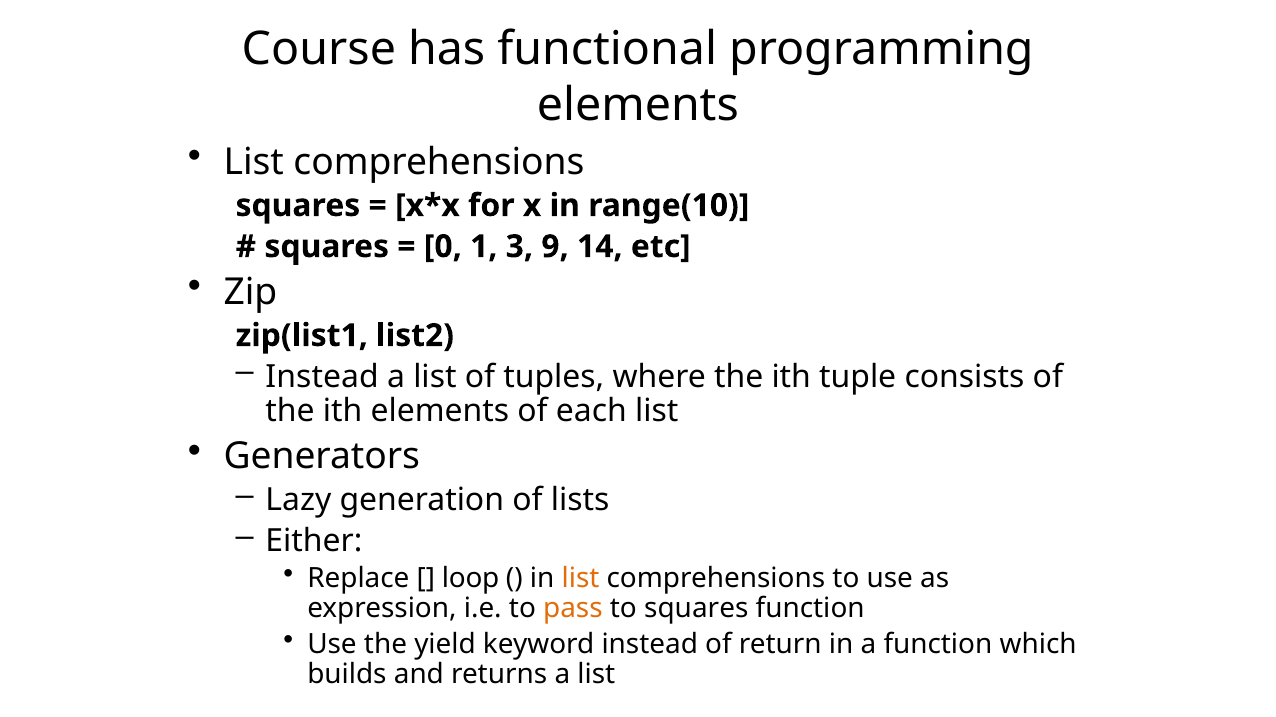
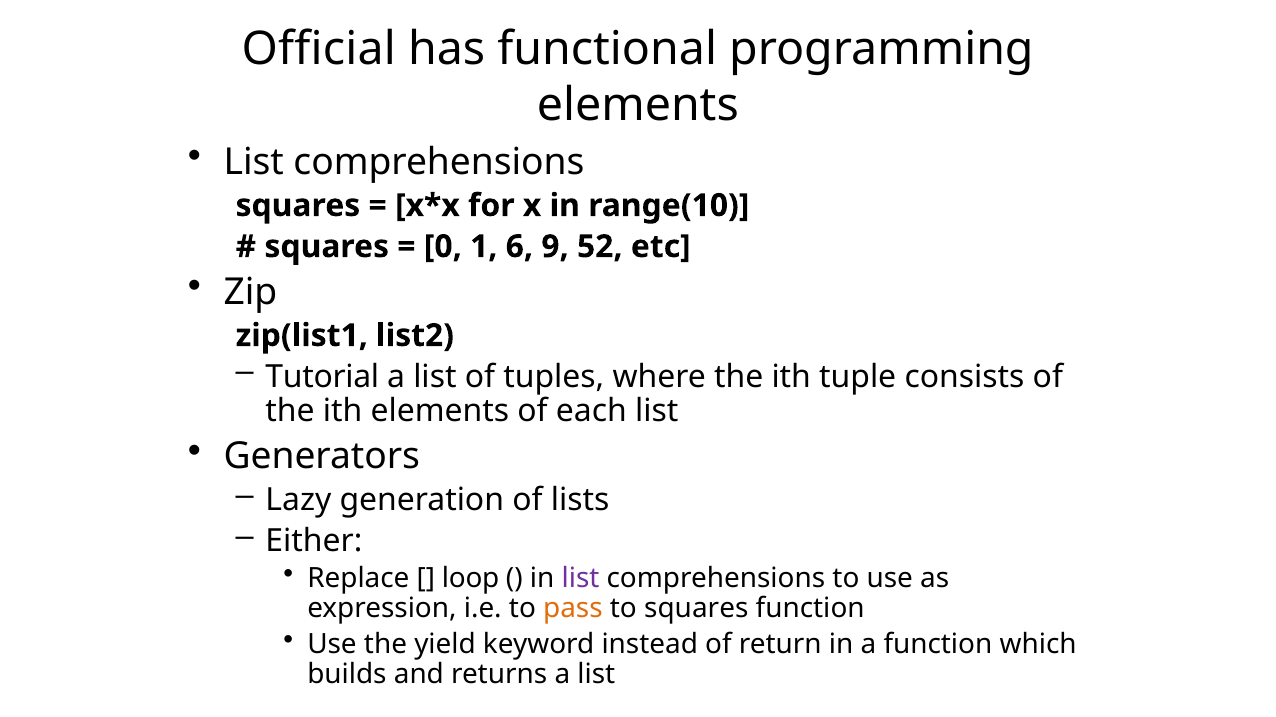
Course: Course -> Official (319, 49)
3: 3 -> 6 (519, 247)
14: 14 -> 52 (600, 247)
Instead: Instead -> Tutorial (322, 377)
list colour: orange -> purple (581, 579)
